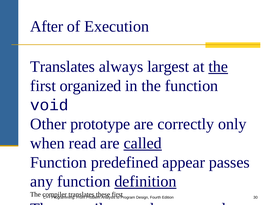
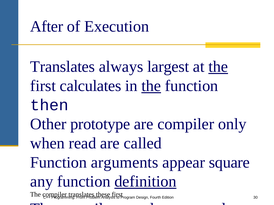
organized: organized -> calculates (91, 86)
the underline: none -> present (151, 86)
void: void -> then (49, 105)
are correctly: correctly -> compiler (186, 124)
called underline: present -> none (143, 144)
predefined: predefined -> arguments (125, 163)
passes: passes -> square (229, 163)
